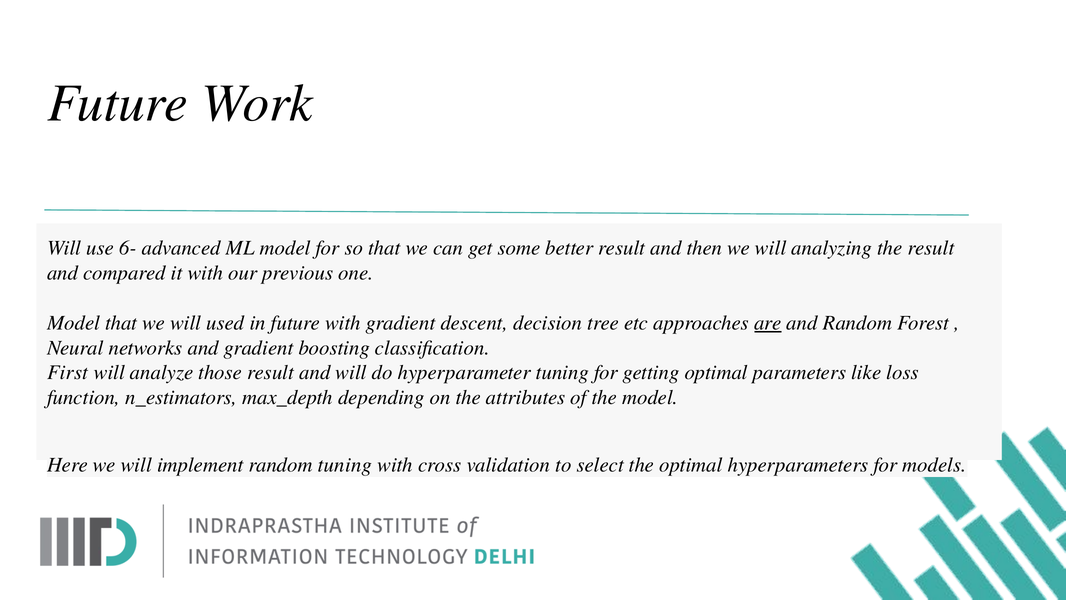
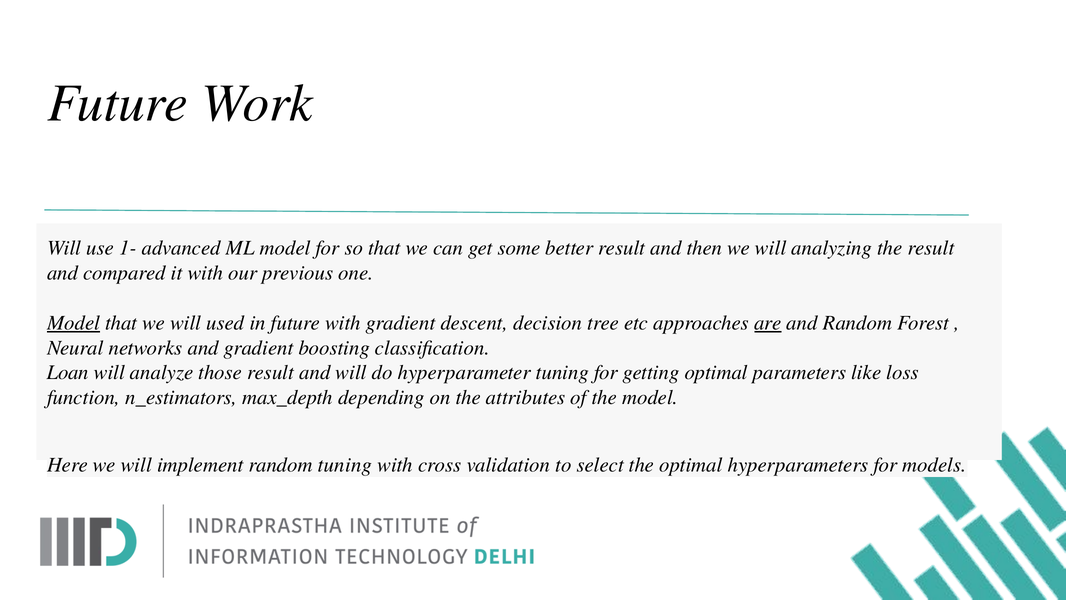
6-: 6- -> 1- (128, 248)
Model underline: none -> present (73, 323)
First: First -> Loan (68, 372)
